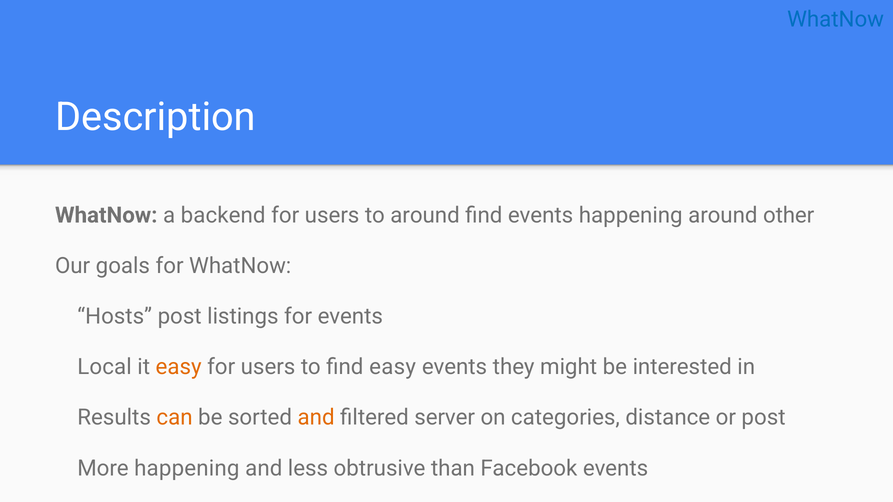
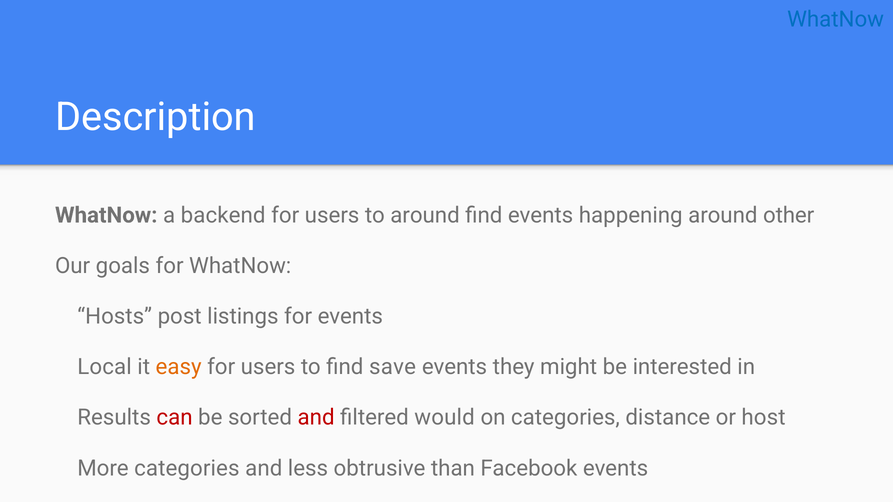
find easy: easy -> save (393, 367)
can colour: orange -> red (175, 418)
and colour: orange -> red (316, 418)
server: server -> would (445, 418)
or post: post -> host (764, 418)
More happening: happening -> categories (187, 468)
